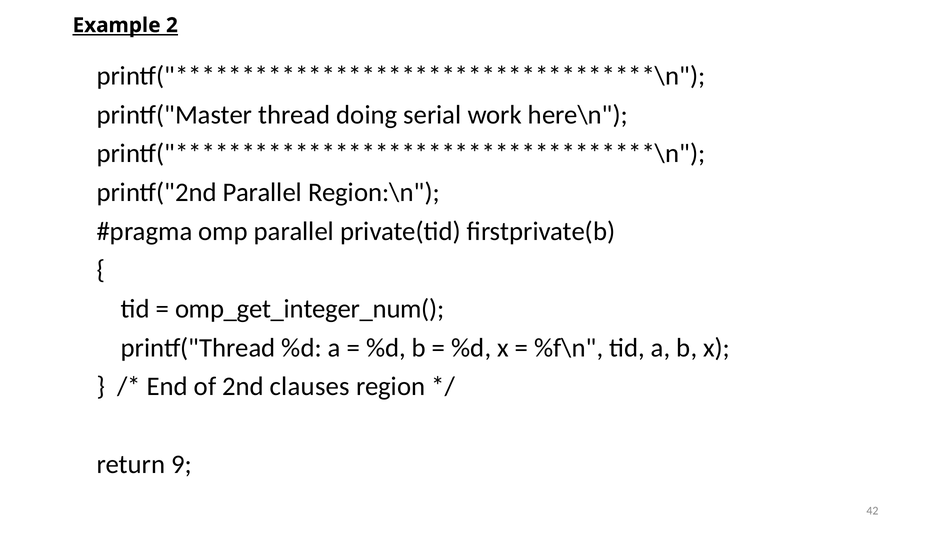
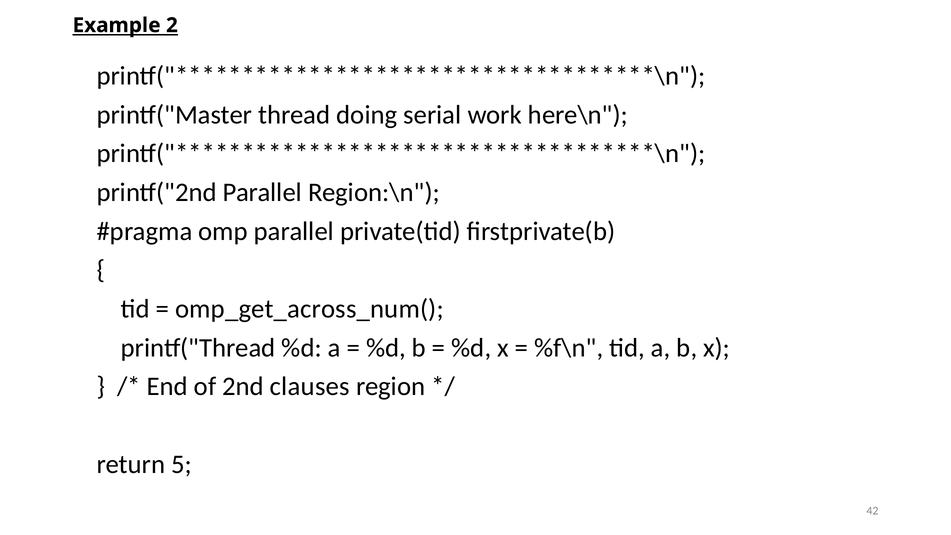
omp_get_integer_num(: omp_get_integer_num( -> omp_get_across_num( (309, 309)
9: 9 -> 5 (181, 464)
